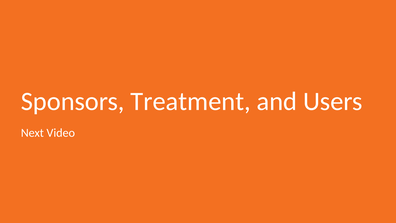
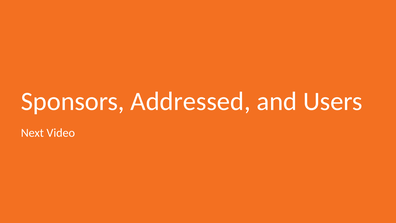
Treatment: Treatment -> Addressed (191, 101)
